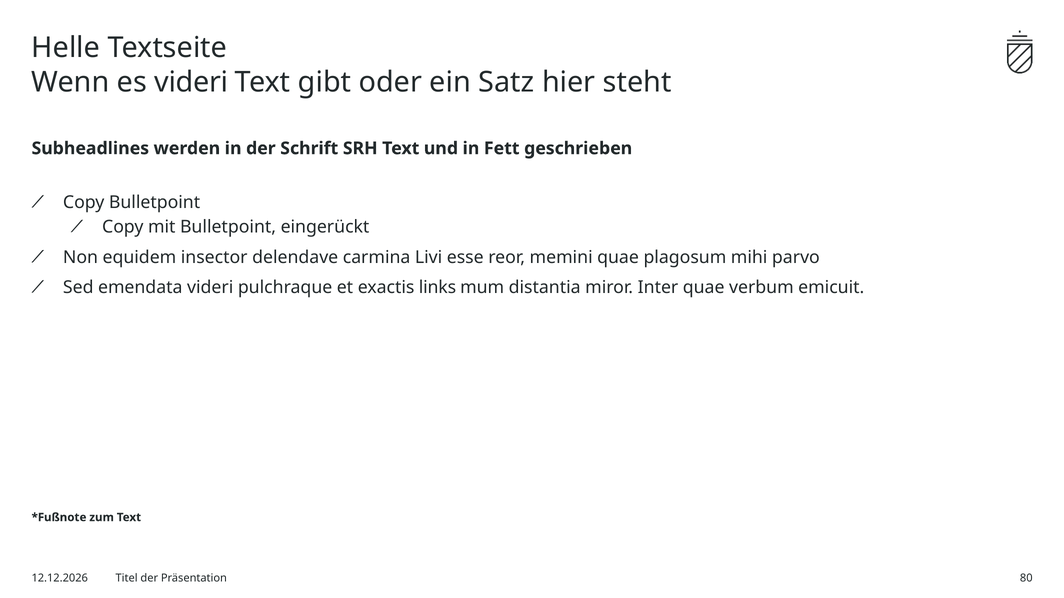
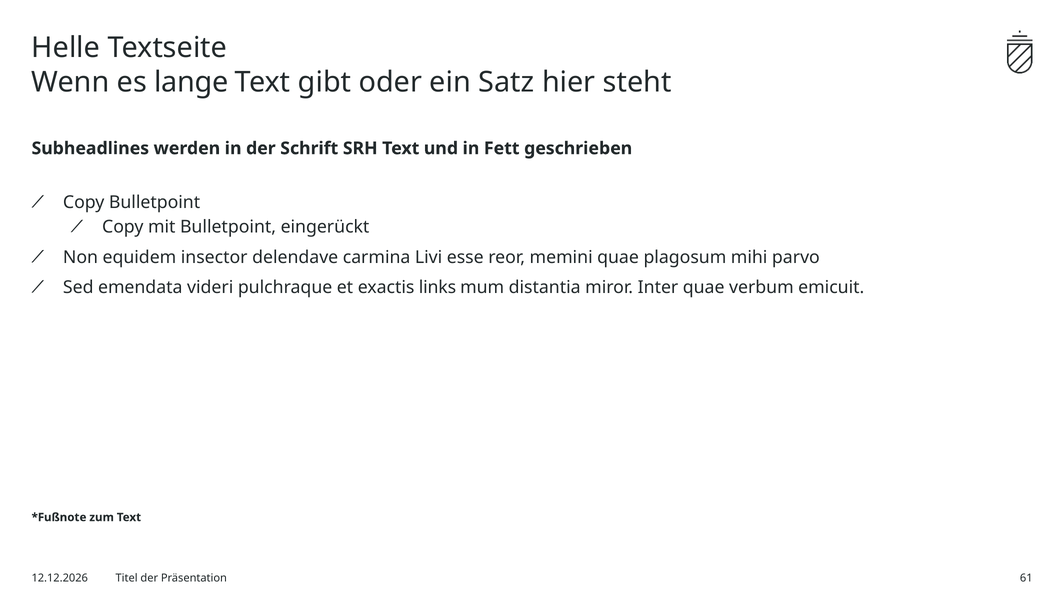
es videri: videri -> lange (191, 82)
80: 80 -> 61 (1026, 579)
